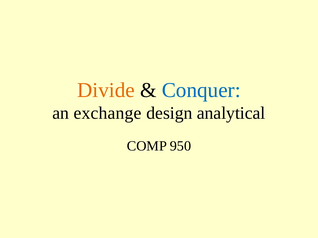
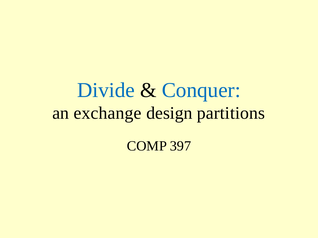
Divide colour: orange -> blue (106, 90)
analytical: analytical -> partitions (231, 113)
950: 950 -> 397 (180, 146)
